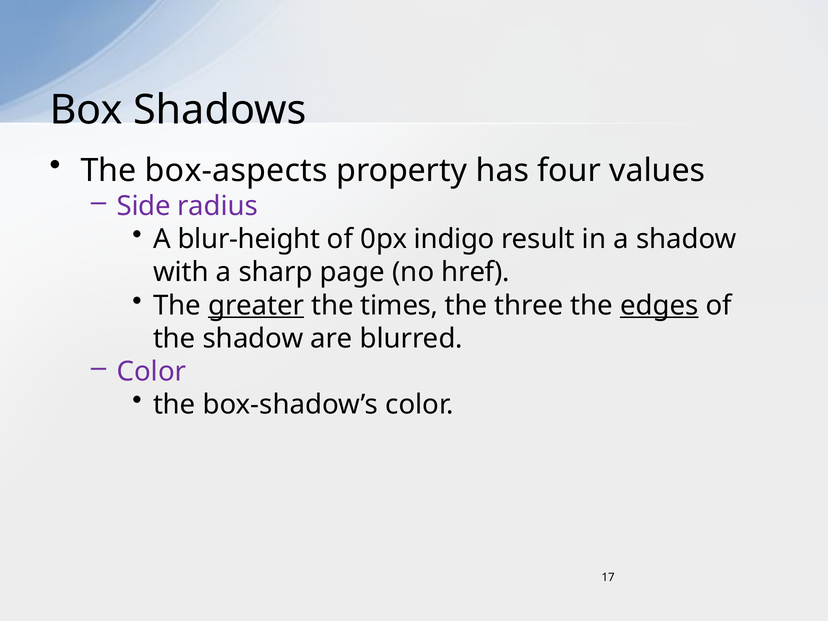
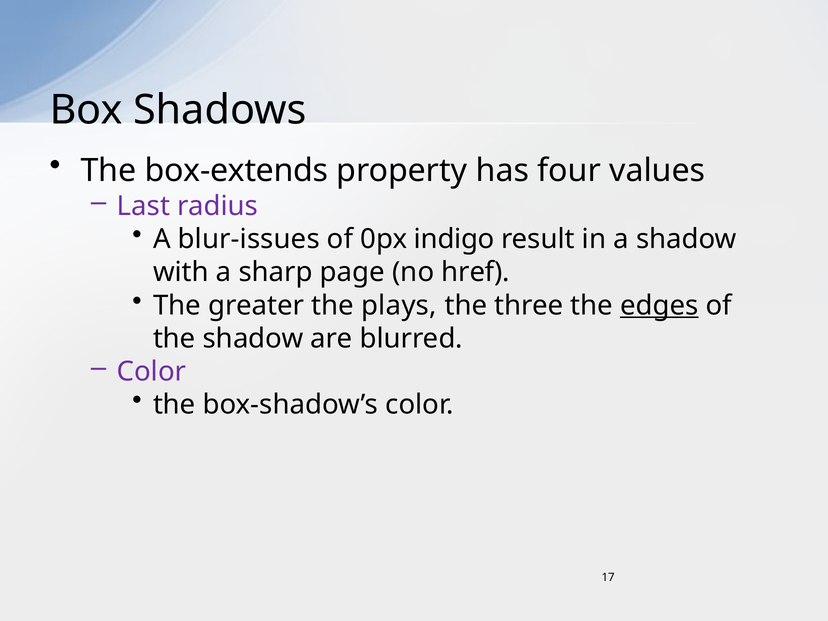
box-aspects: box-aspects -> box-extends (237, 171)
Side: Side -> Last (144, 206)
blur-height: blur-height -> blur-issues (249, 239)
greater underline: present -> none (256, 305)
times: times -> plays (399, 305)
